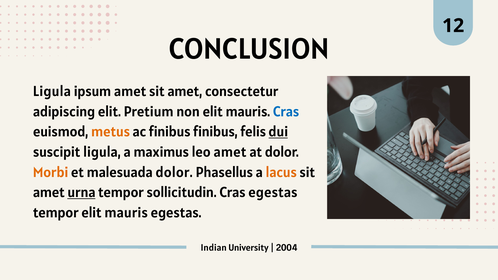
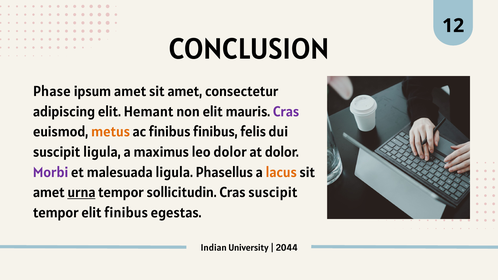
Ligula: Ligula -> Phase (52, 91)
Pretium: Pretium -> Hemant (149, 112)
Cras colour: blue -> purple (286, 112)
dui underline: present -> none (278, 132)
leo amet: amet -> dolor (230, 152)
Morbi colour: orange -> purple (51, 172)
malesuada dolor: dolor -> ligula (174, 172)
Cras egestas: egestas -> suscipit (273, 193)
tempor elit mauris: mauris -> finibus (126, 213)
2004: 2004 -> 2044 (287, 248)
